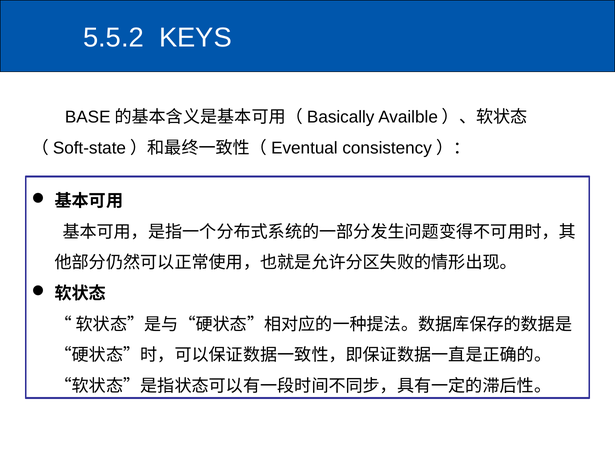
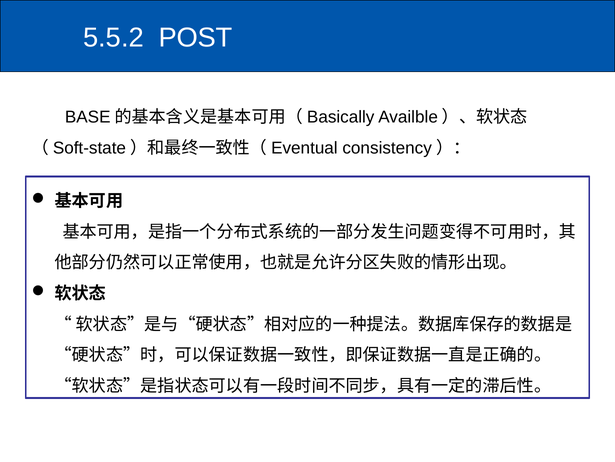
KEYS: KEYS -> POST (196, 38)
